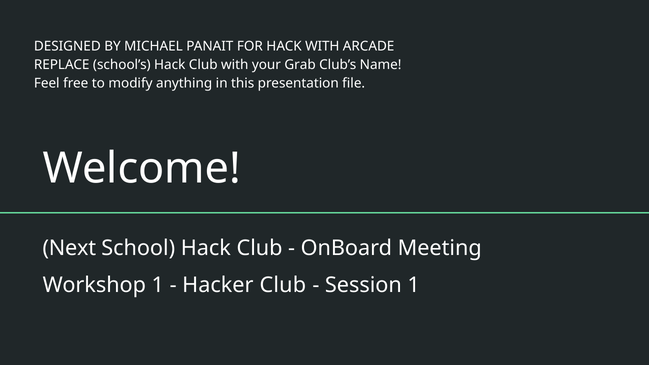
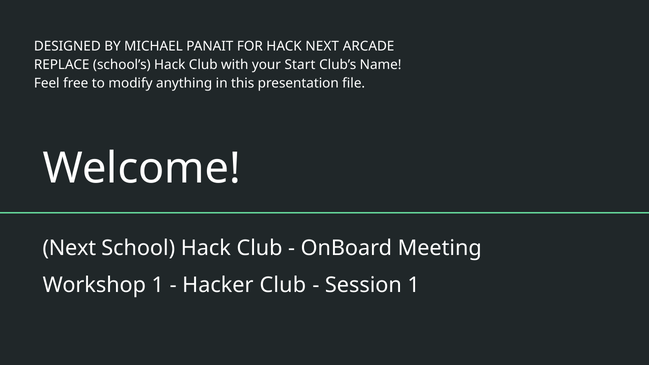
HACK WITH: WITH -> NEXT (322, 46)
Grab: Grab -> Start (300, 65)
